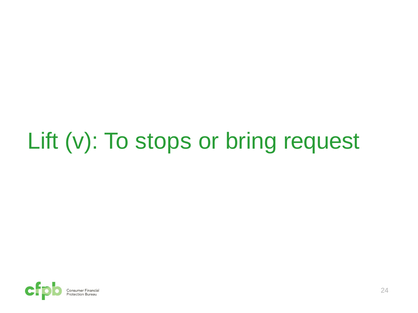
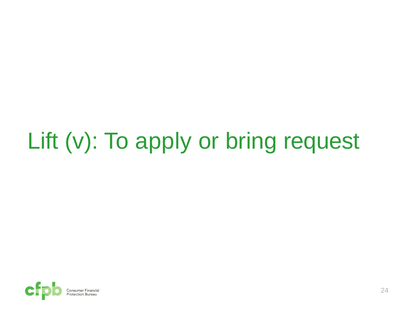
stops: stops -> apply (163, 141)
